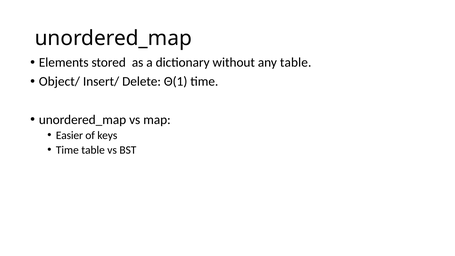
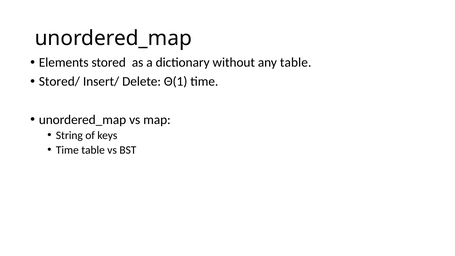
Object/: Object/ -> Stored/ (59, 82)
Easier: Easier -> String (69, 135)
